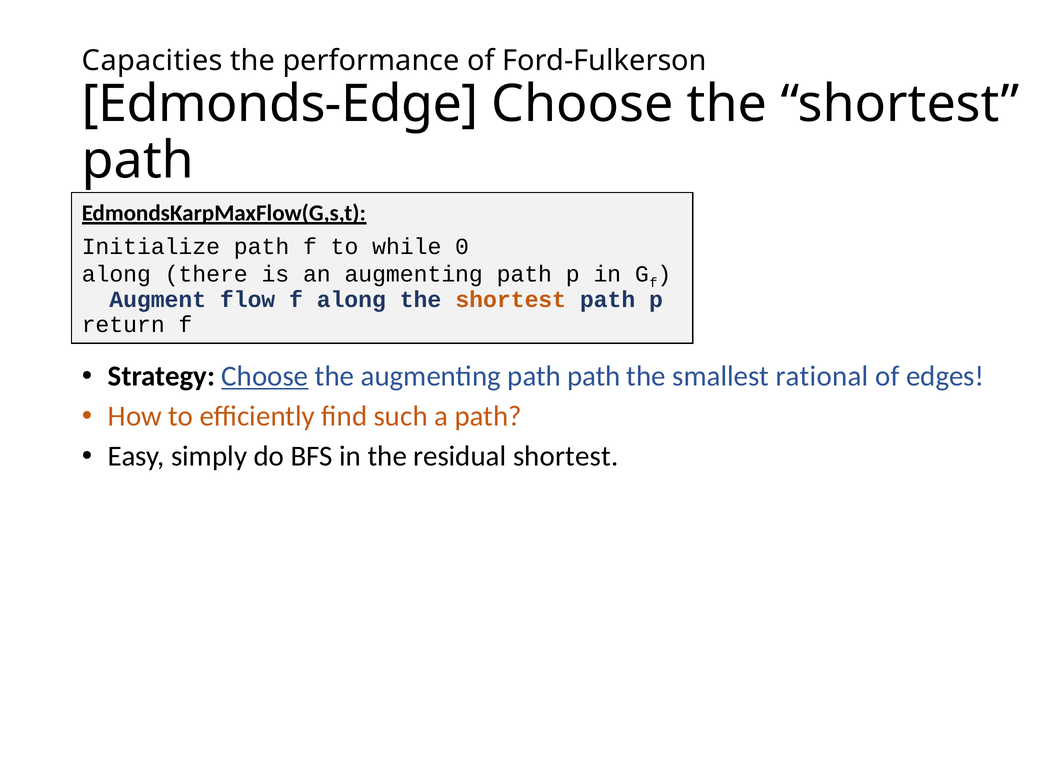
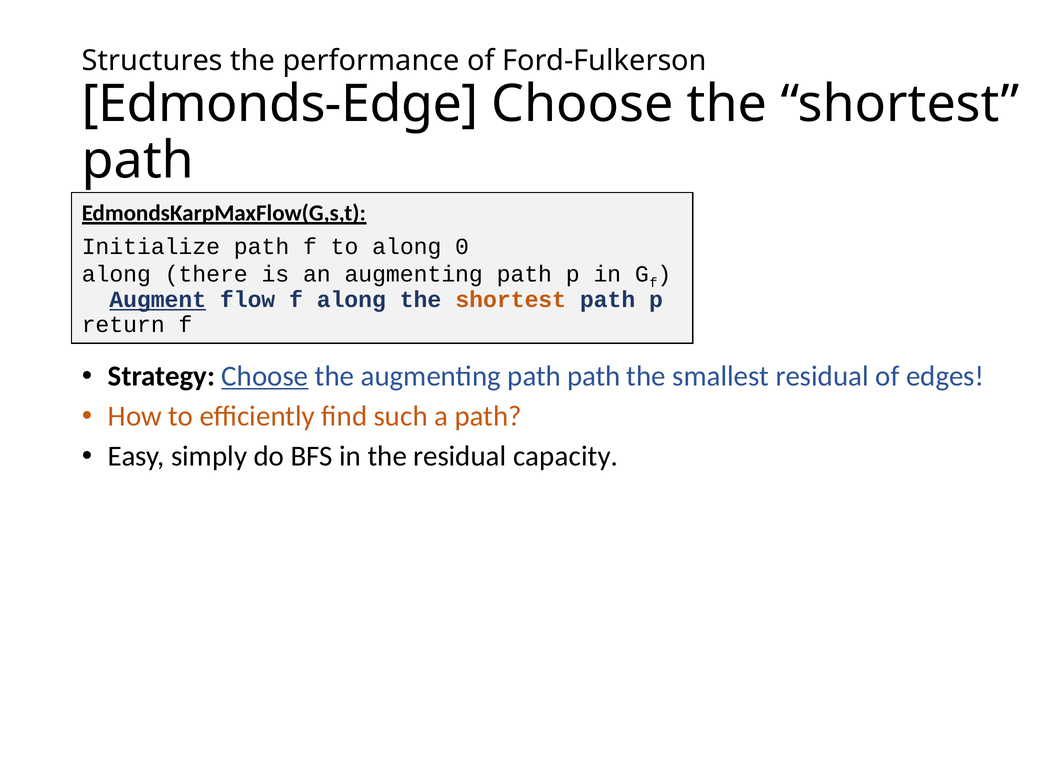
Capacities: Capacities -> Structures (152, 61)
to while: while -> along (407, 246)
Augment underline: none -> present (158, 300)
smallest rational: rational -> residual (822, 376)
residual shortest: shortest -> capacity (566, 456)
